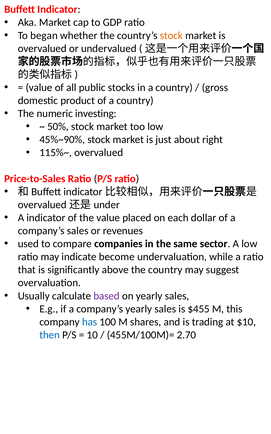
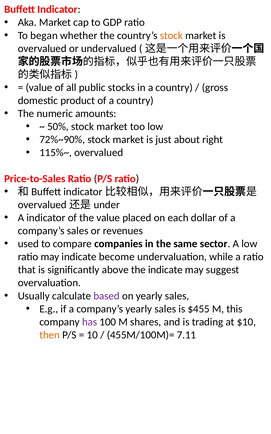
investing: investing -> amounts (96, 113)
45%~90%: 45%~90% -> 72%~90% (62, 139)
the country: country -> indicate (165, 270)
has colour: blue -> purple (90, 322)
then colour: blue -> orange (50, 335)
2.70: 2.70 -> 7.11 (186, 335)
